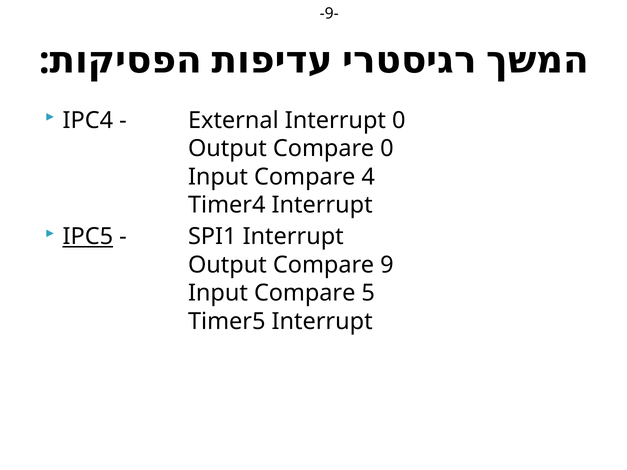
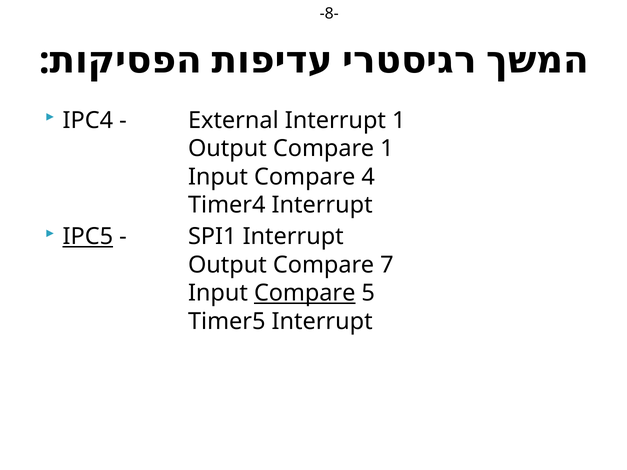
-9-: -9- -> -8- (329, 14)
Interrupt 0: 0 -> 1 (399, 120)
Compare 0: 0 -> 1 (387, 149)
9: 9 -> 7 (387, 265)
Compare underline: none -> present (305, 293)
